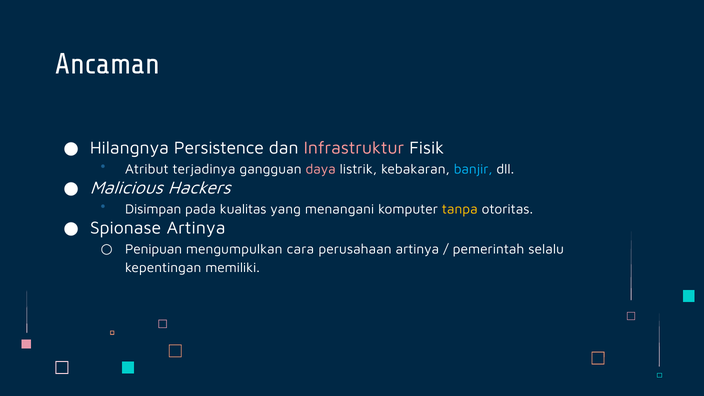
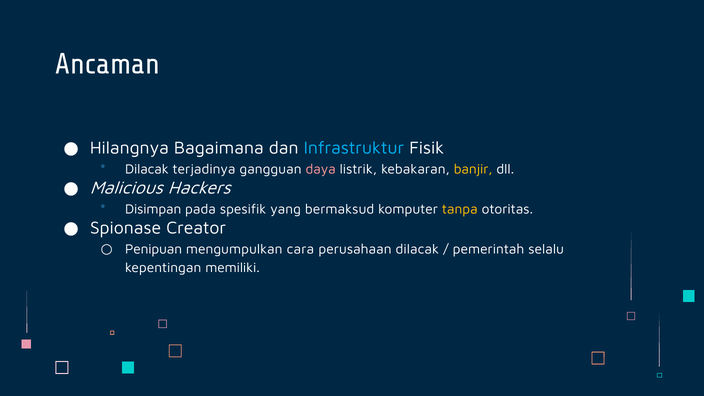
Persistence: Persistence -> Bagaimana (219, 148)
Infrastruktur colour: pink -> light blue (354, 148)
Atribut: Atribut -> Dilacak (147, 169)
banjir colour: light blue -> yellow (473, 169)
kualitas: kualitas -> spesifik (243, 209)
menangani: menangani -> bermaksud (340, 209)
Spionase Artinya: Artinya -> Creator (196, 228)
perusahaan artinya: artinya -> dilacak (417, 249)
